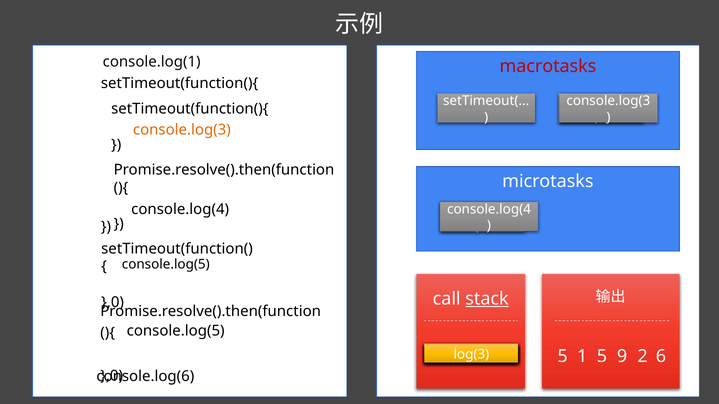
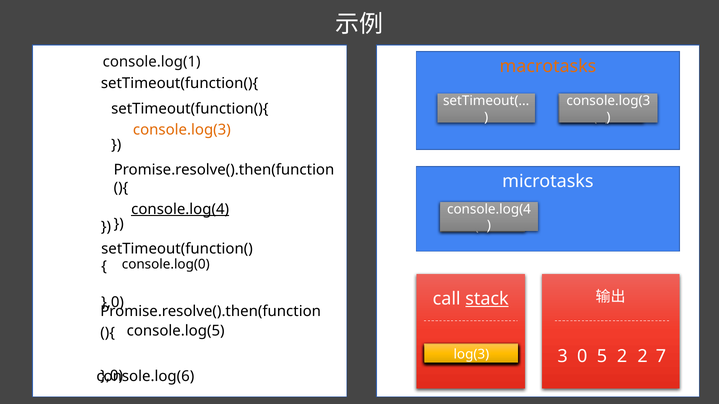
macrotasks colour: red -> orange (548, 66)
console.log(4 underline: none -> present (180, 209)
console.log(5: console.log(5 -> console.log(0 (166, 265)
9: 9 -> 2 (622, 357)
6: 6 -> 7 (661, 357)
5: 5 -> 3 (563, 357)
1: 1 -> 0 (582, 357)
